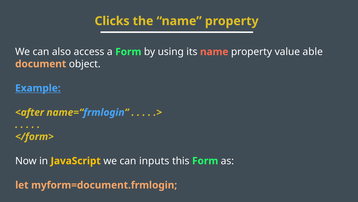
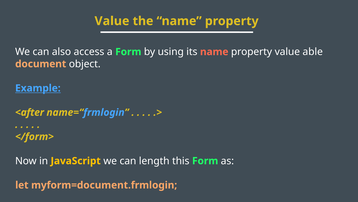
Clicks: Clicks -> Value (112, 21)
inputs: inputs -> length (154, 160)
